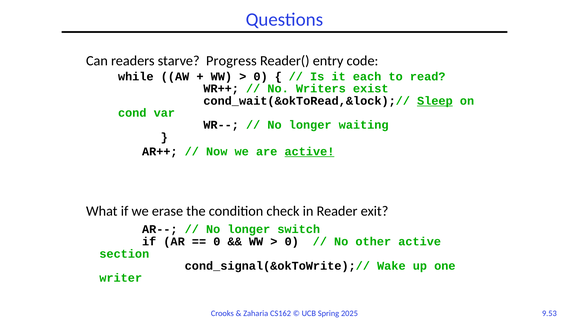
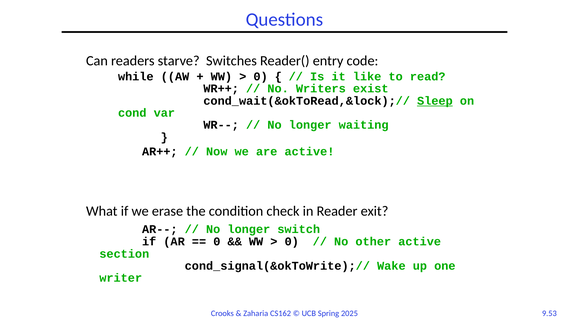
Progress: Progress -> Switches (231, 61)
each: each -> like (367, 77)
active underline: present -> none (309, 152)
